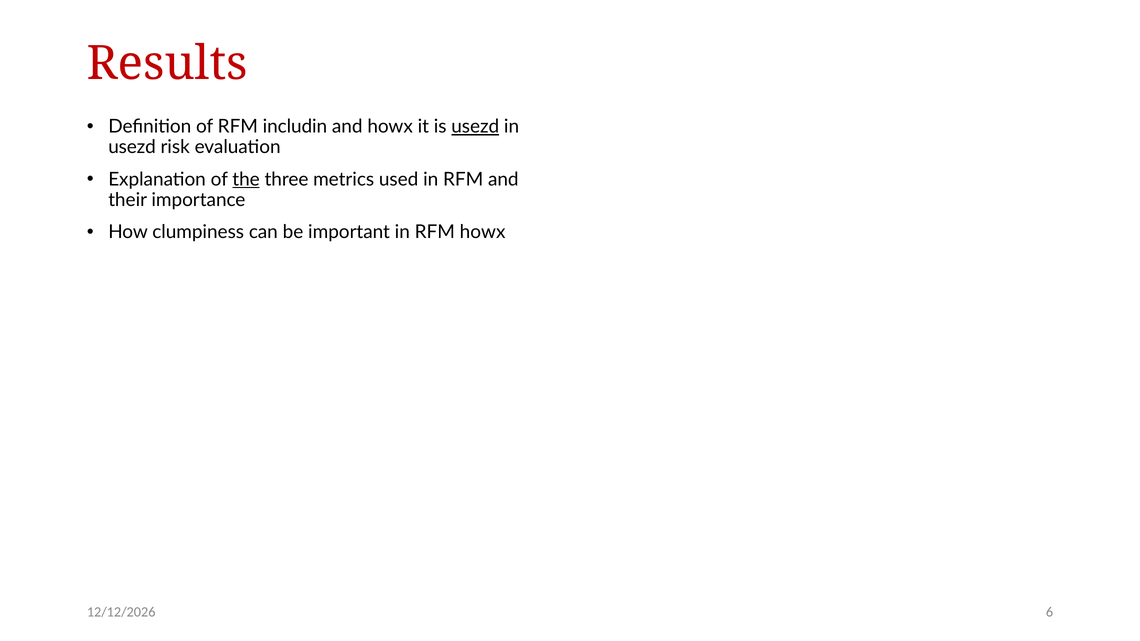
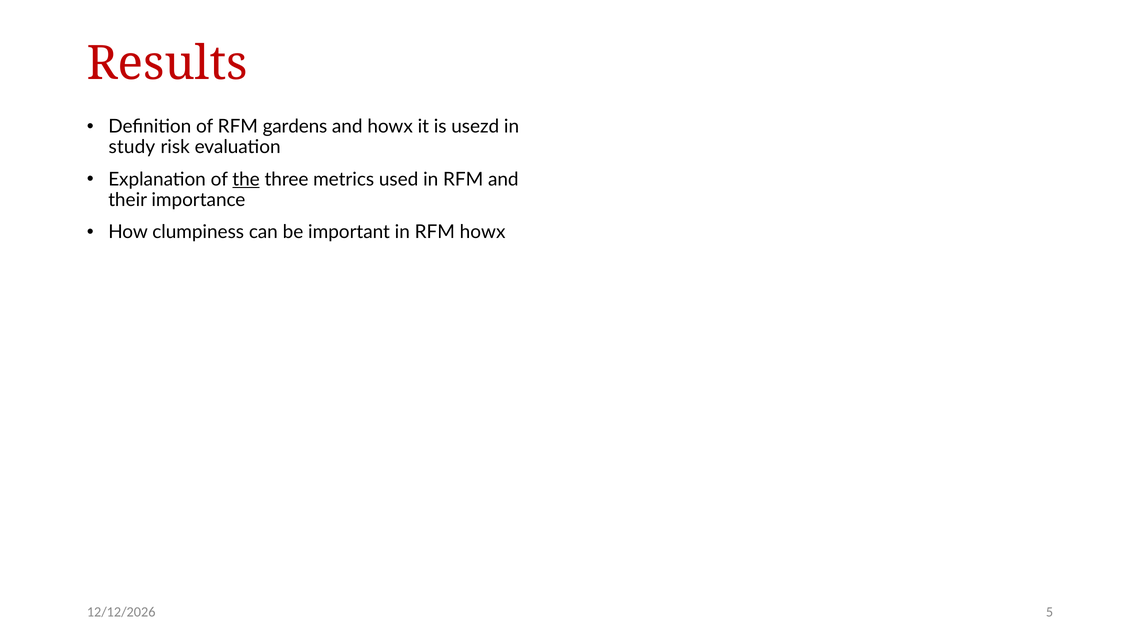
includin: includin -> gardens (295, 127)
usezd underline: present -> none (475, 127)
usezd: usezd -> study (132, 147)
6: 6 -> 5 (1050, 612)
